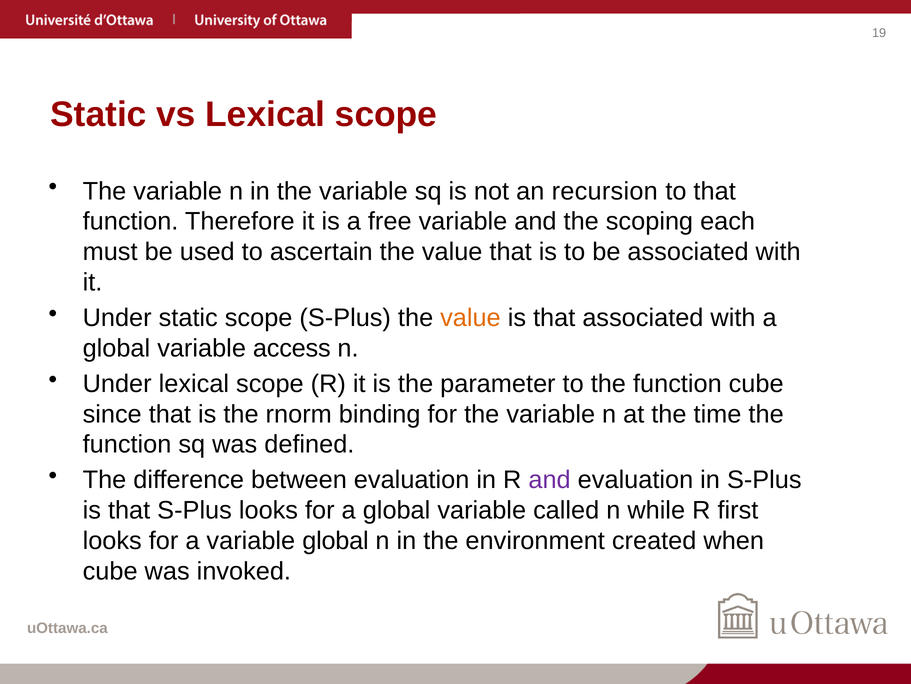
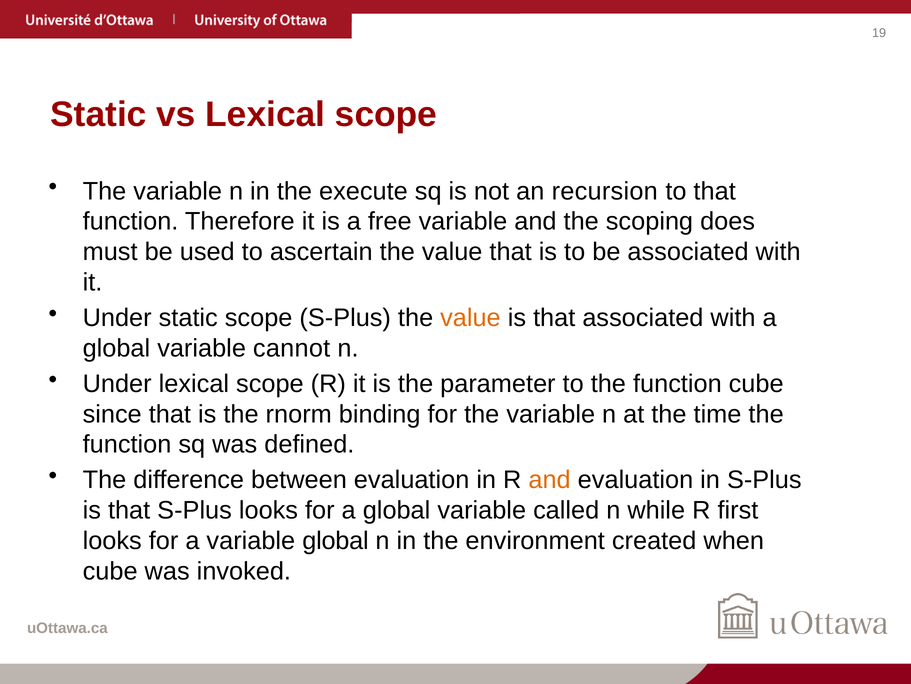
in the variable: variable -> execute (363, 191)
each: each -> does (728, 221)
access: access -> cannot (292, 348)
and colour: purple -> orange (550, 480)
